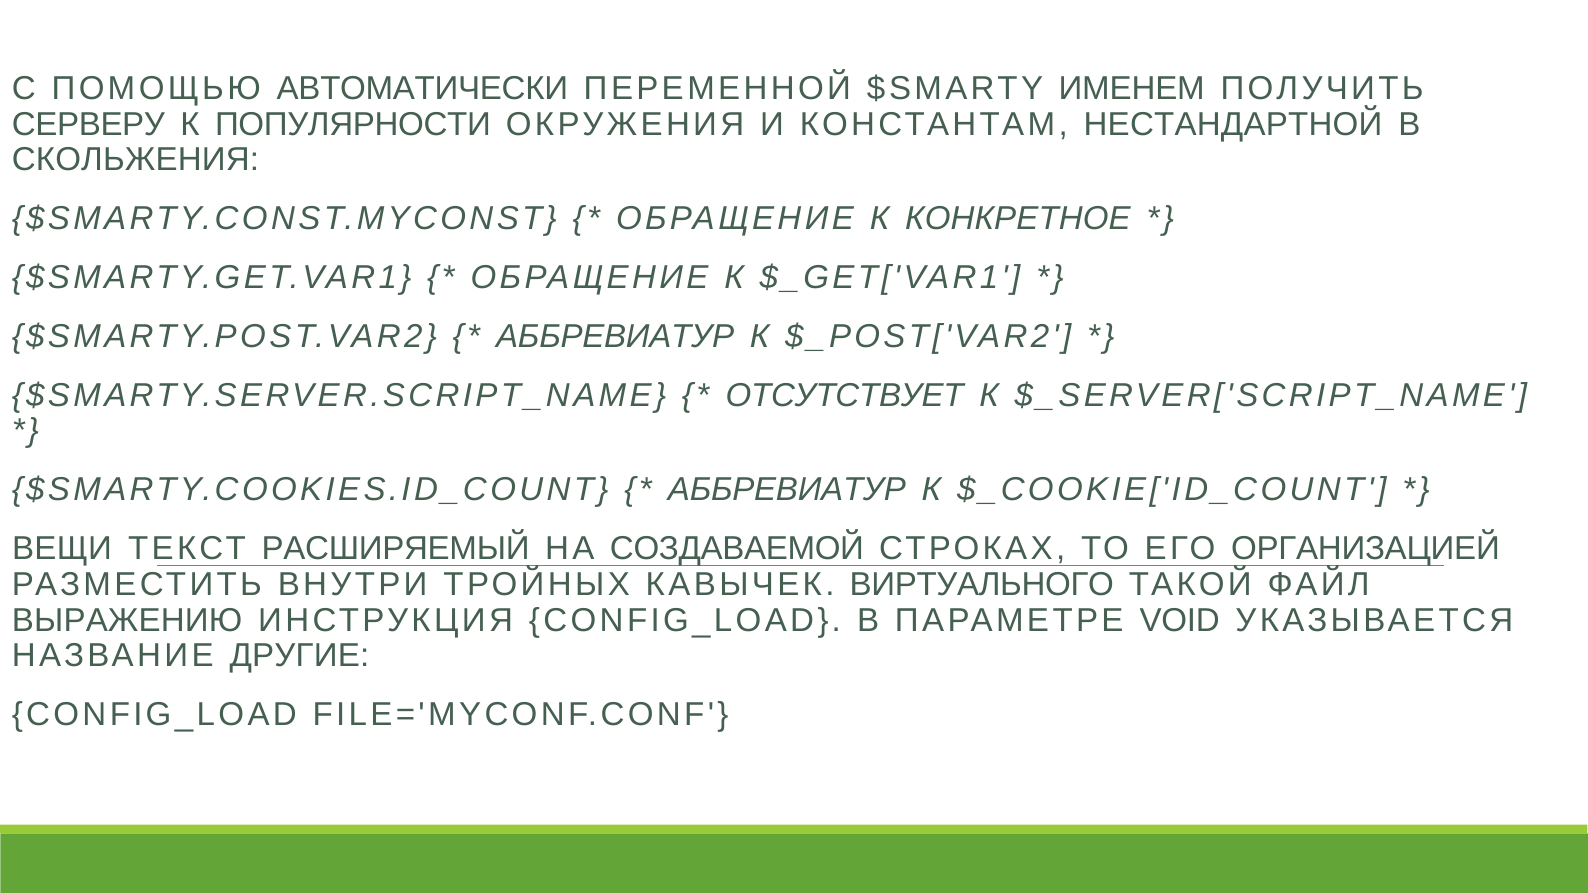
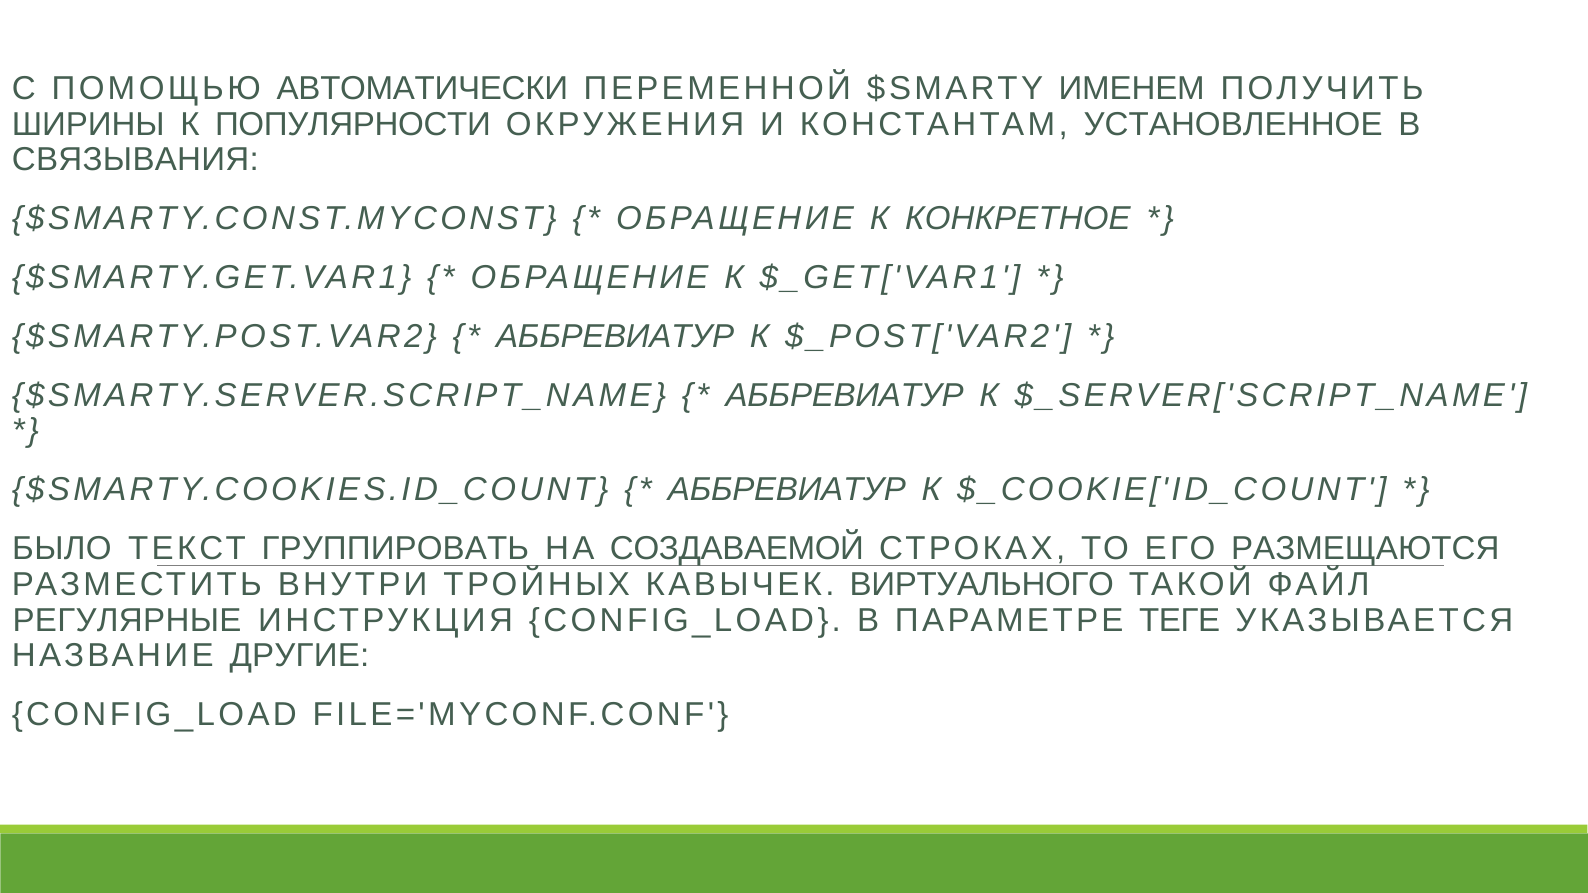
СЕРВЕРУ: СЕРВЕРУ -> ШИРИНЫ (88, 124)
НЕСТАНДАРТНОЙ: НЕСТАНДАРТНОЙ -> УСТАНОВЛЕННОЕ (1233, 124)
СКОЛЬЖЕНИЯ: СКОЛЬЖЕНИЯ -> СВЯЗЫВАНИЯ (135, 160)
ОТСУТСТВУЕТ: ОТСУТСТВУЕТ -> АББРЕВИАТУР (845, 395)
ВЕЩИ: ВЕЩИ -> БЫЛО (62, 549)
РАСШИРЯЕМЫЙ: РАСШИРЯЕМЫЙ -> ГРУППИРОВАТЬ (395, 549)
ОРГАНИЗАЦИЕЙ: ОРГАНИЗАЦИЕЙ -> РАЗМЕЩАЮТСЯ (1365, 549)
ВЫРАЖЕНИЮ: ВЫРАЖЕНИЮ -> РЕГУЛЯРНЫЕ (127, 620)
VOID: VOID -> ТЕГЕ (1180, 620)
